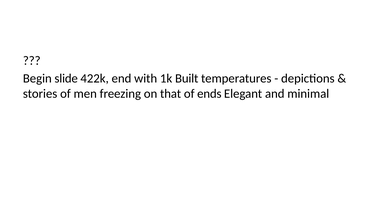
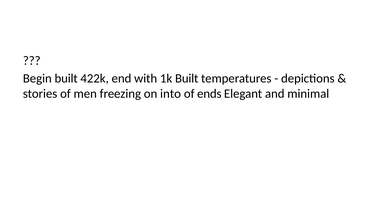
Begin slide: slide -> built (66, 78)
that: that -> into (171, 94)
